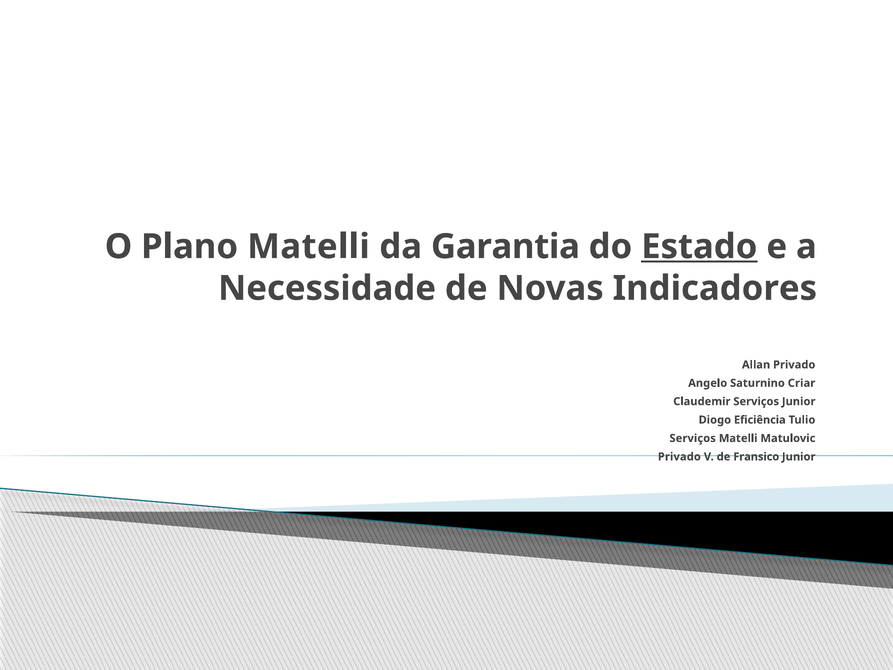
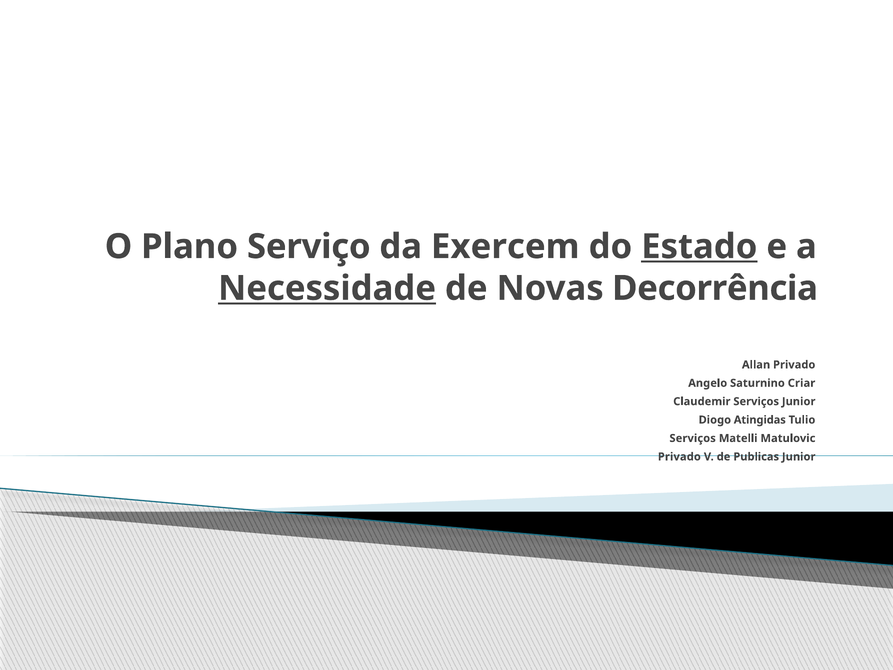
Plano Matelli: Matelli -> Serviço (309, 247)
Garantia: Garantia -> Exercem (505, 247)
Necessidade underline: none -> present (327, 288)
Indicadores: Indicadores -> Decorrência (715, 288)
Eficiência: Eficiência -> Atingidas (760, 420)
Fransico: Fransico -> Publicas (756, 457)
